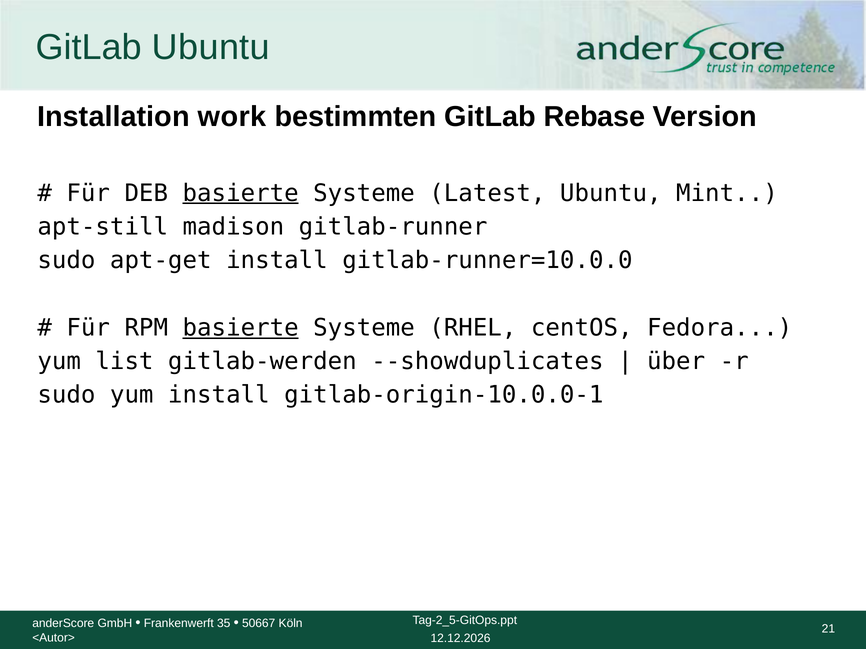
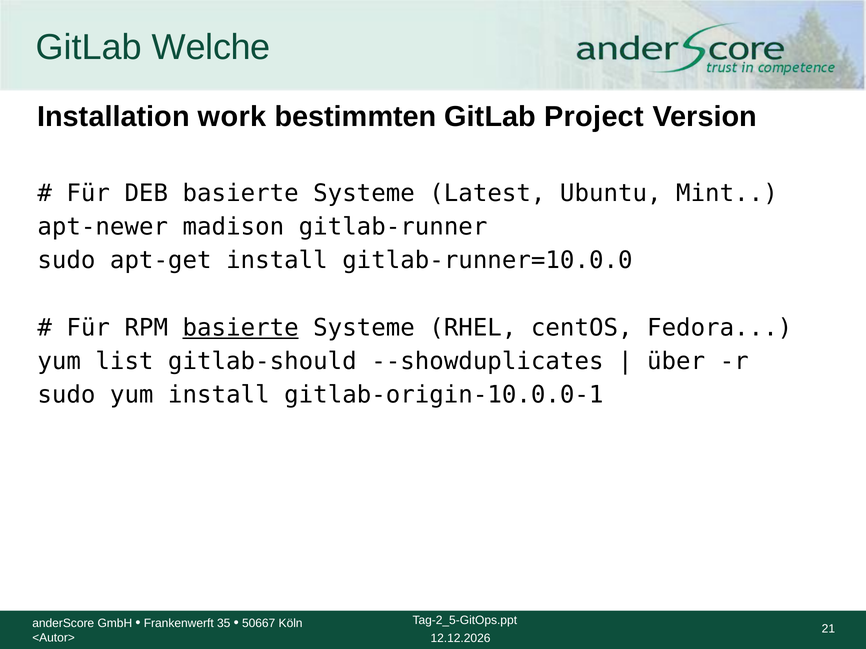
GitLab Ubuntu: Ubuntu -> Welche (211, 47)
Rebase: Rebase -> Project (594, 117)
basierte underline: present -> none (241, 193)
apt-still: apt-still -> apt-newer (103, 227)
gitlab-werden: gitlab-werden -> gitlab-should (262, 362)
